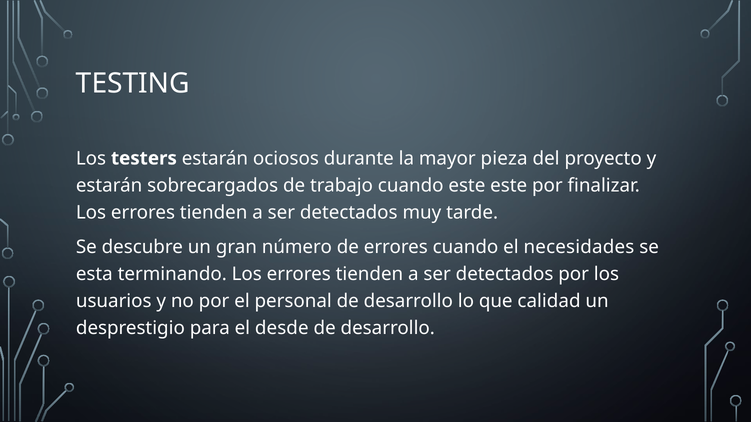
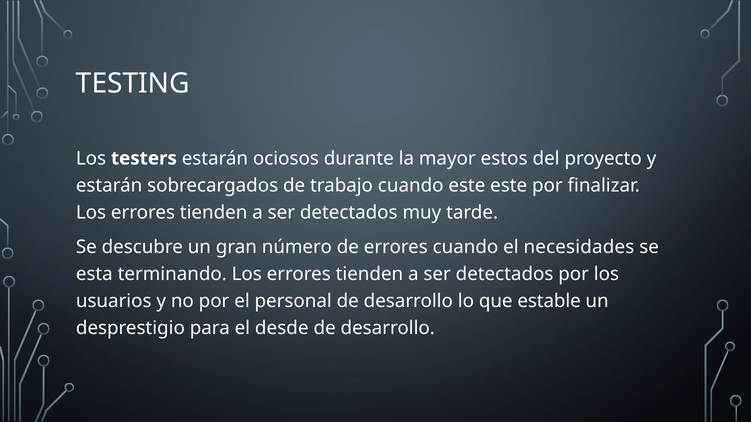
pieza: pieza -> estos (504, 158)
calidad: calidad -> estable (549, 301)
